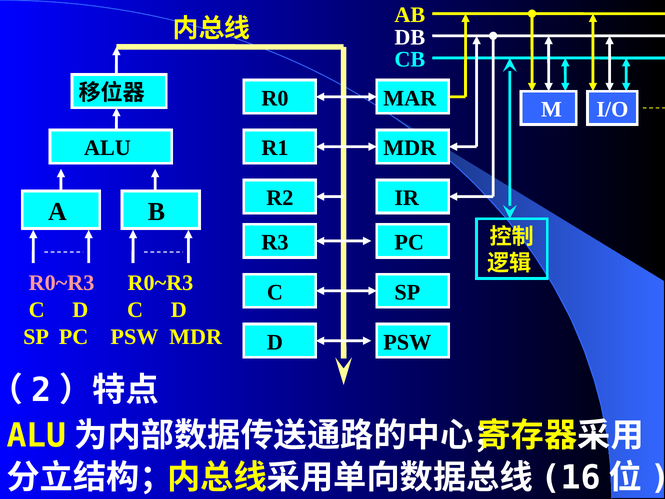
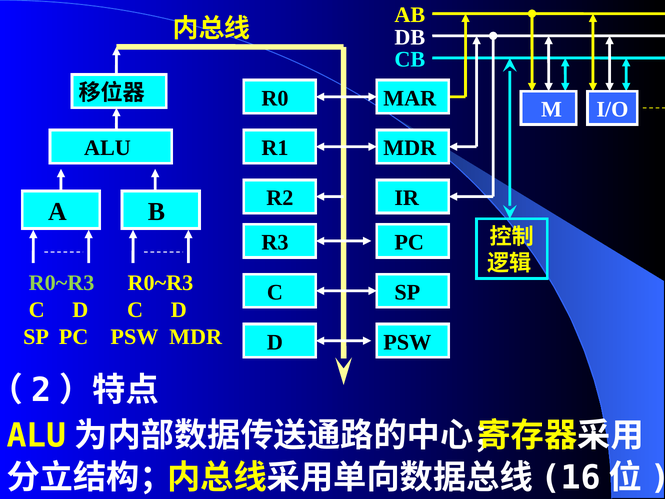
R0~R3 colour: pink -> light green (62, 283)
